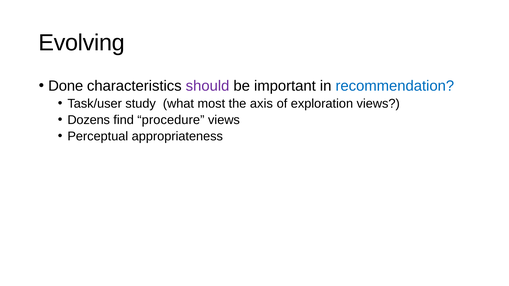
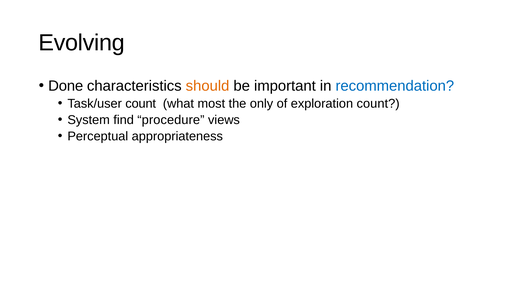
should colour: purple -> orange (208, 86)
Task/user study: study -> count (141, 104)
axis: axis -> only (262, 104)
exploration views: views -> count (378, 104)
Dozens: Dozens -> System (89, 120)
